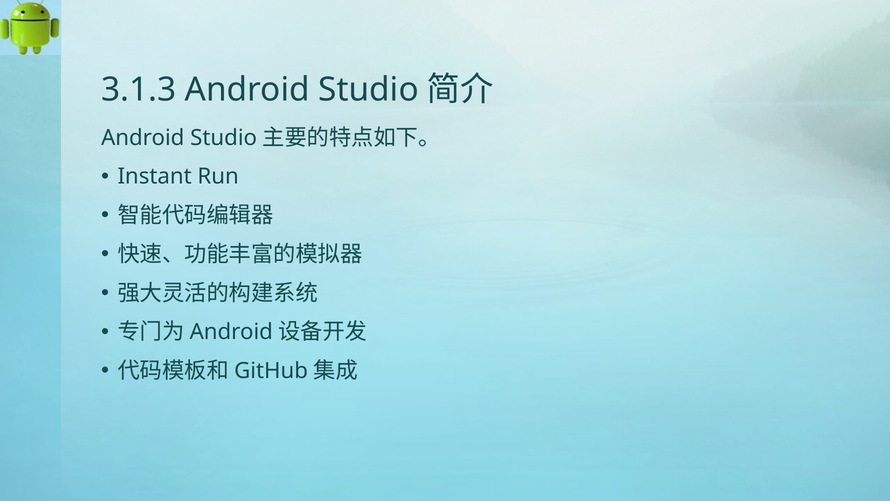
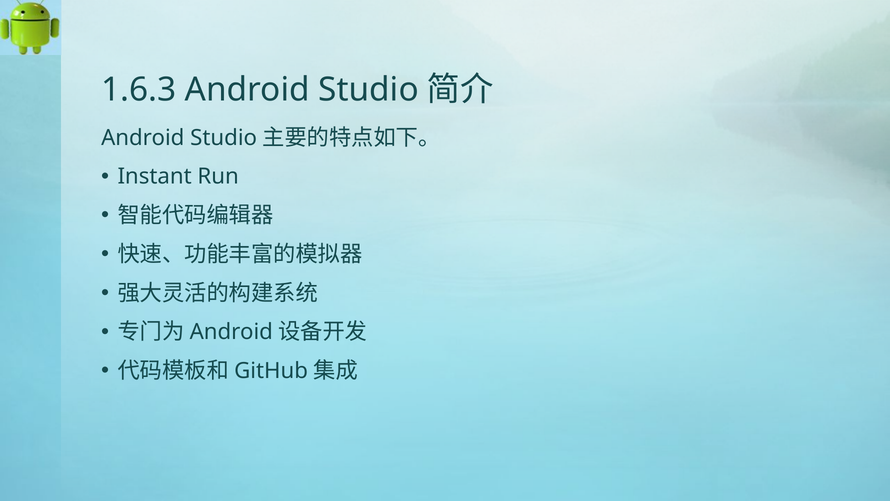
3.1.3: 3.1.3 -> 1.6.3 (139, 90)
